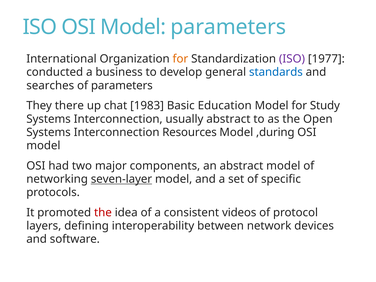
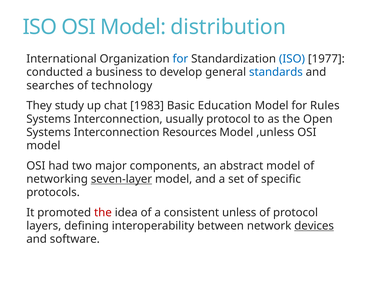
Model parameters: parameters -> distribution (228, 27)
for colour: orange -> blue (180, 59)
ISO colour: purple -> blue (292, 59)
of parameters: parameters -> technology (122, 86)
there: there -> study (69, 106)
Study: Study -> Rules (325, 106)
usually abstract: abstract -> protocol (228, 119)
,during: ,during -> ,unless (275, 132)
videos: videos -> unless (239, 212)
devices underline: none -> present (314, 226)
